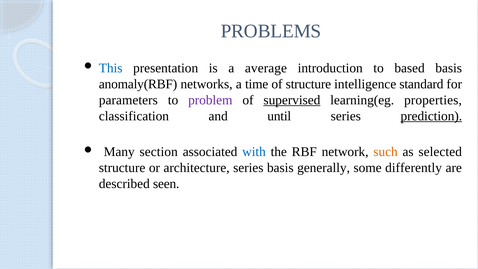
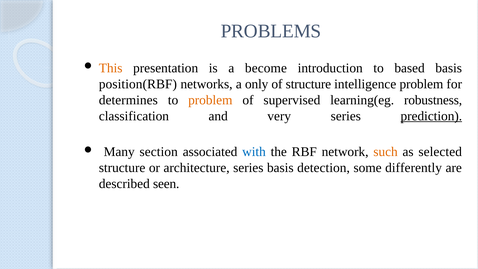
This colour: blue -> orange (111, 68)
average: average -> become (266, 68)
anomaly(RBF: anomaly(RBF -> position(RBF (138, 84)
time: time -> only (257, 84)
intelligence standard: standard -> problem (421, 84)
parameters: parameters -> determines (128, 100)
problem colour: purple -> orange (210, 100)
supervised underline: present -> none (292, 100)
properties: properties -> robustness (433, 100)
until: until -> very (279, 116)
generally: generally -> detection (324, 168)
